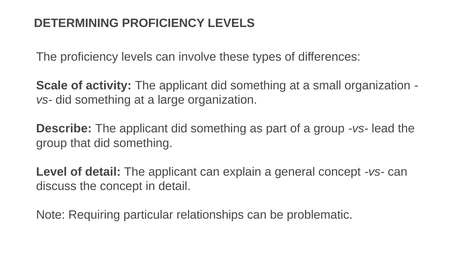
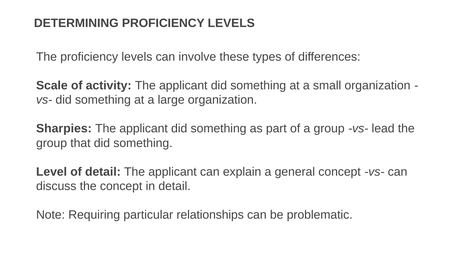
Describe: Describe -> Sharpies (64, 129)
